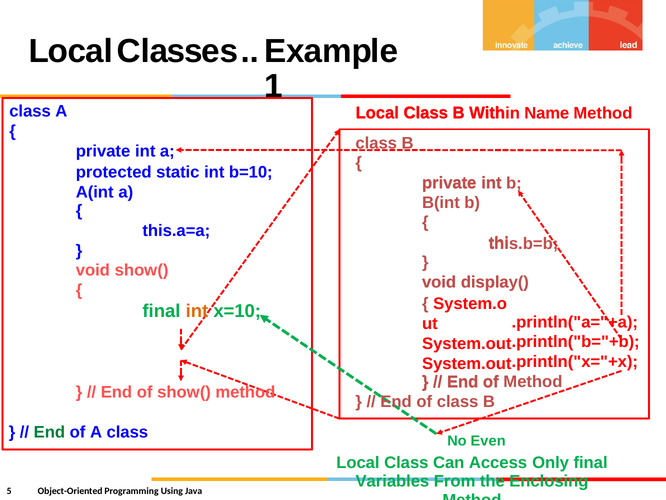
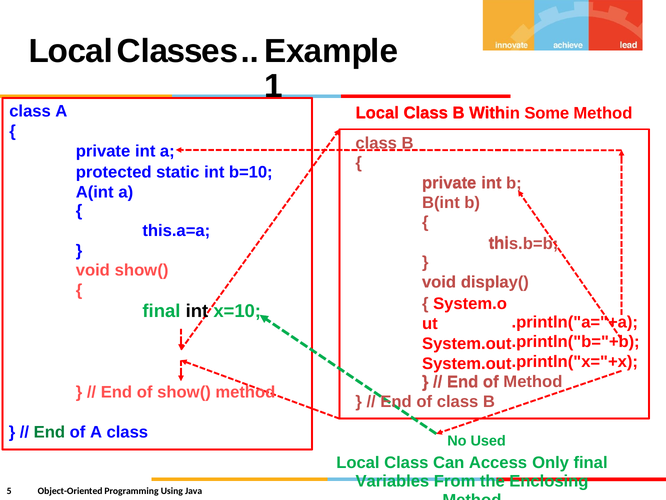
Name: Name -> Some (547, 113)
int colour: orange -> black (197, 311)
Even: Even -> Used (488, 440)
